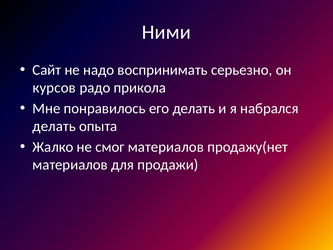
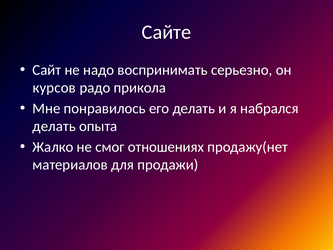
Ними: Ними -> Сайте (166, 32)
смог материалов: материалов -> отношениях (166, 147)
